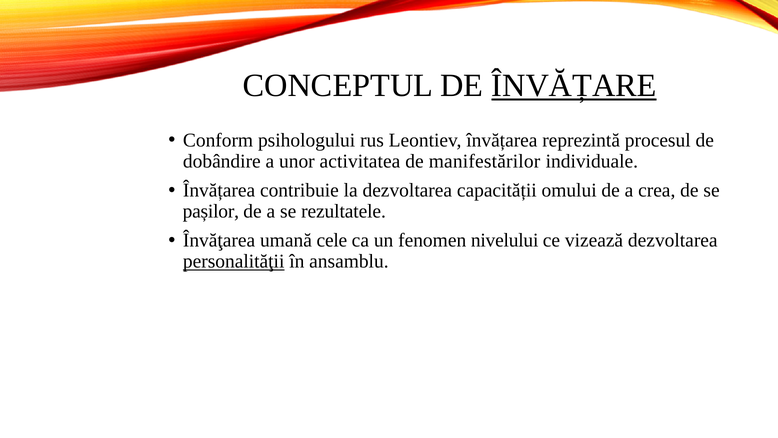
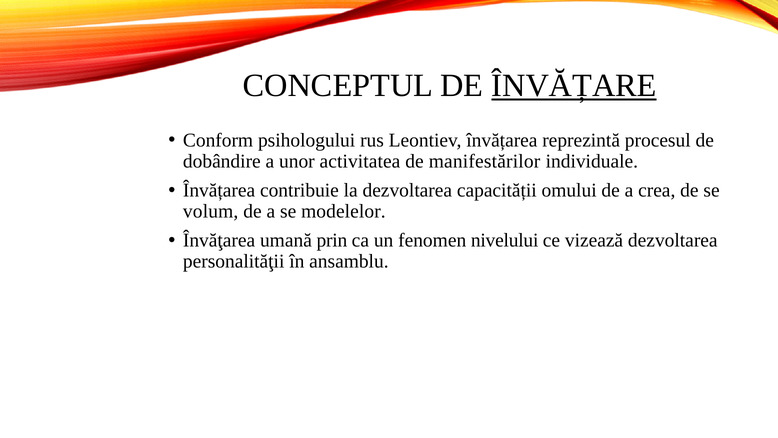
pașilor: pașilor -> volum (211, 211)
rezultatele: rezultatele -> modelelor (343, 211)
cele: cele -> prin (332, 240)
personalităţii underline: present -> none (234, 261)
